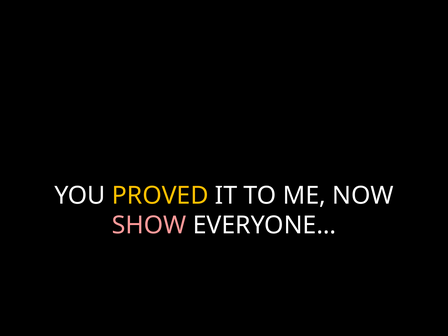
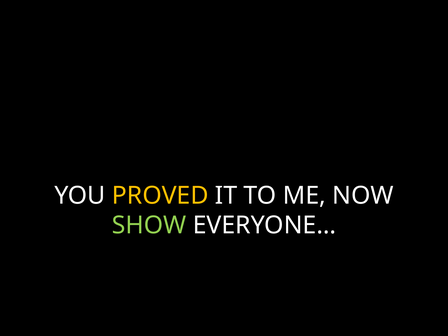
SHOW colour: pink -> light green (149, 225)
